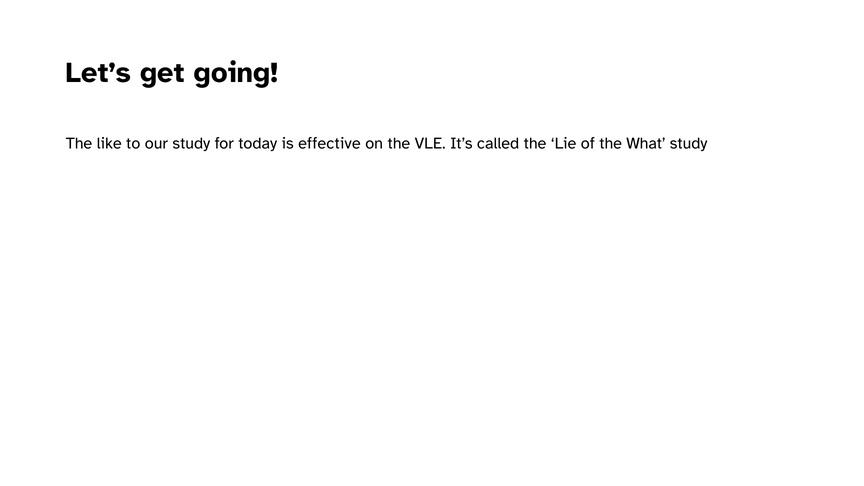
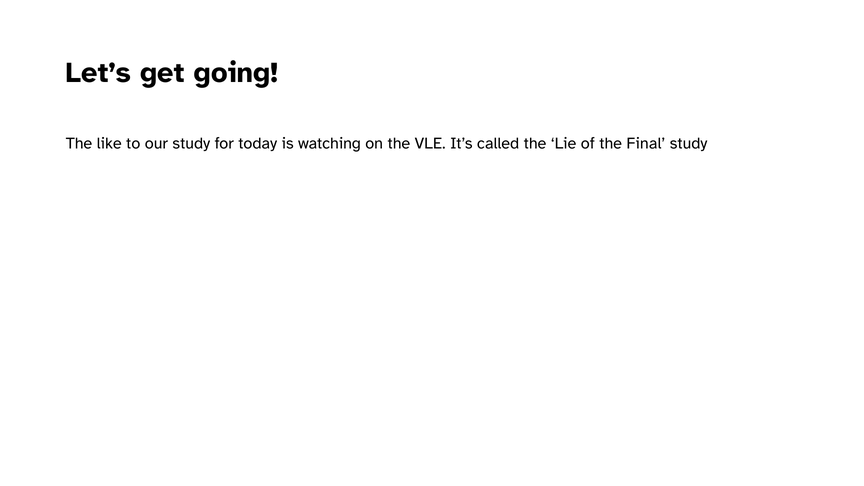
effective: effective -> watching (330, 143)
What: What -> Final (646, 143)
